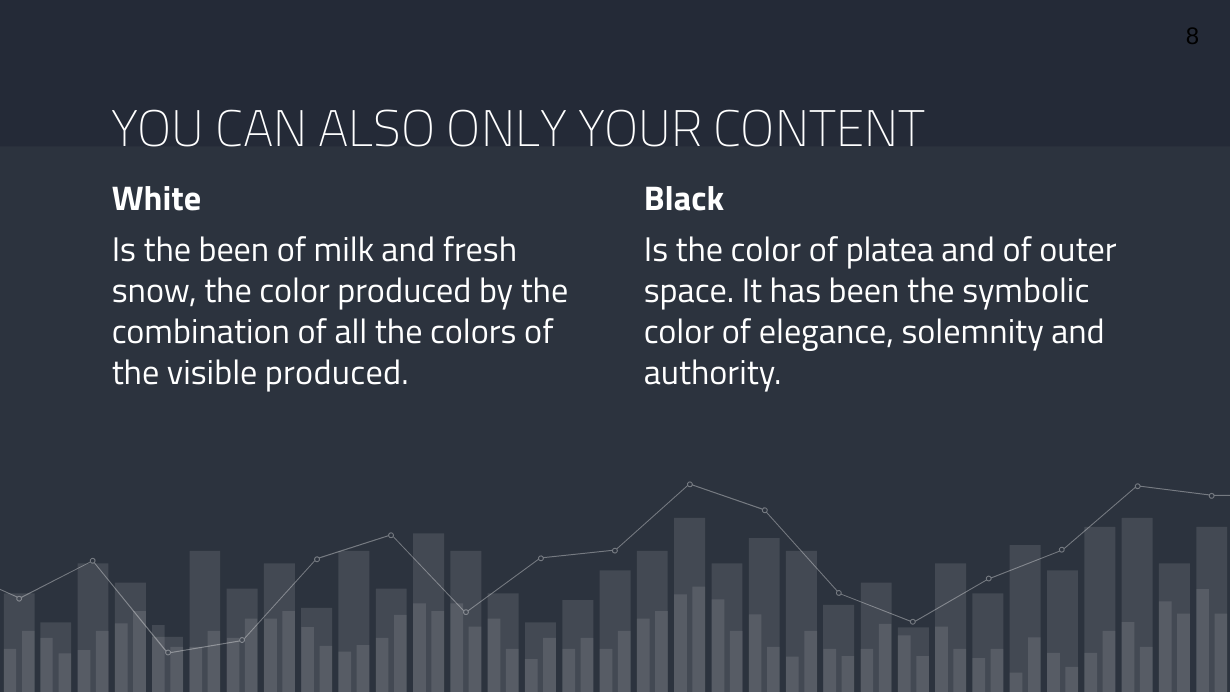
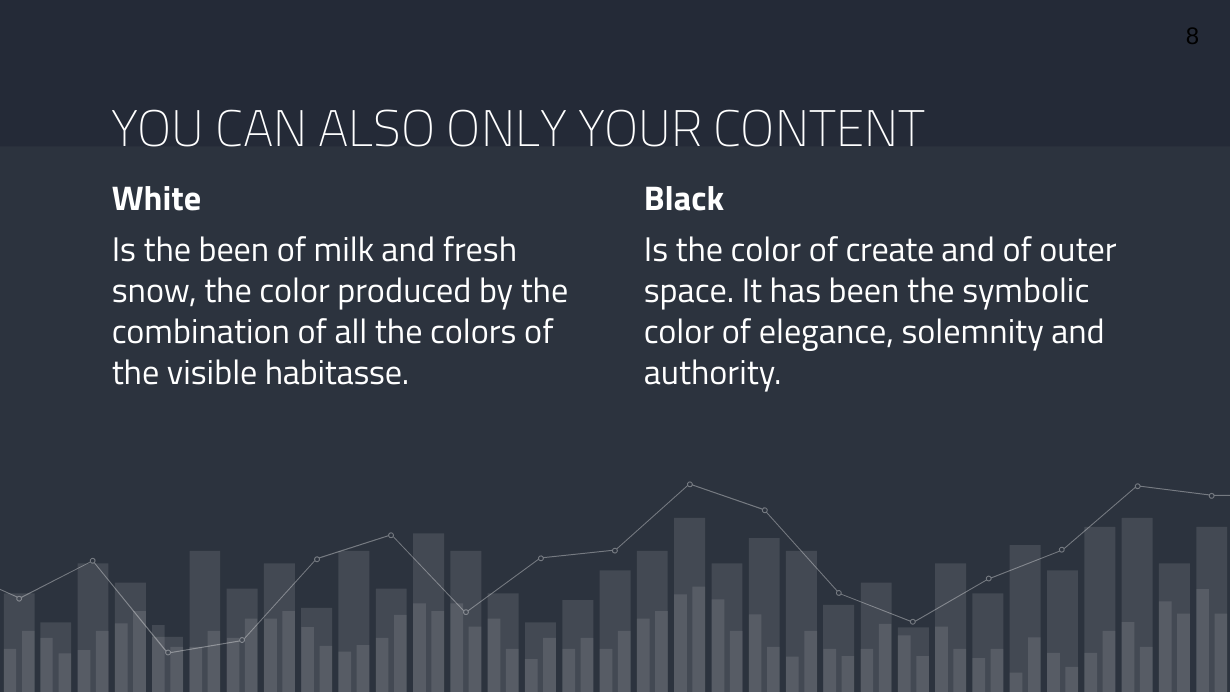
platea: platea -> create (890, 250)
visible produced: produced -> habitasse (337, 373)
